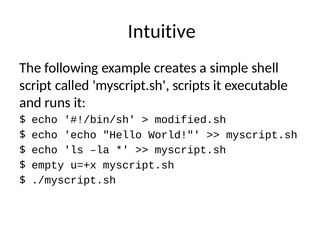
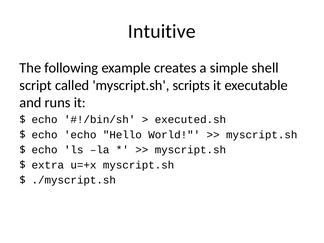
modified.sh: modified.sh -> executed.sh (190, 120)
empty: empty -> extra (48, 165)
